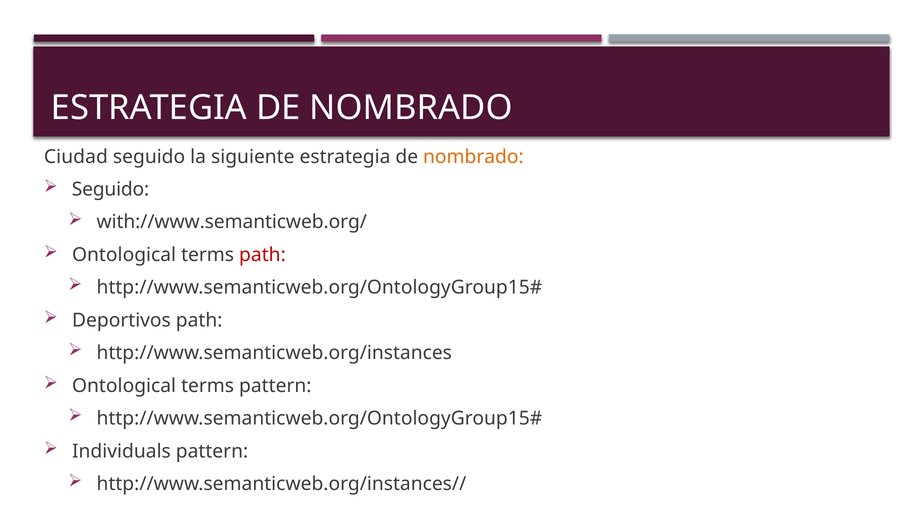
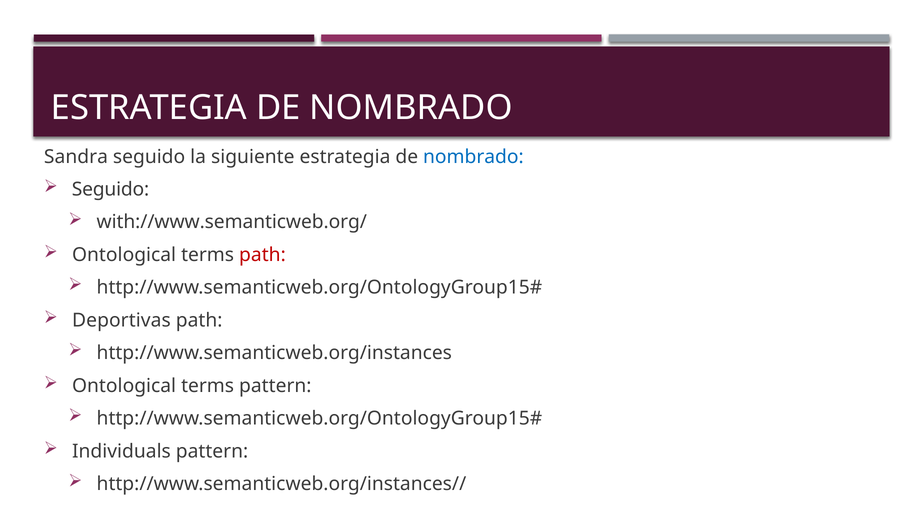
Ciudad: Ciudad -> Sandra (76, 157)
nombrado colour: orange -> blue (473, 157)
Deportivos: Deportivos -> Deportivas (121, 320)
